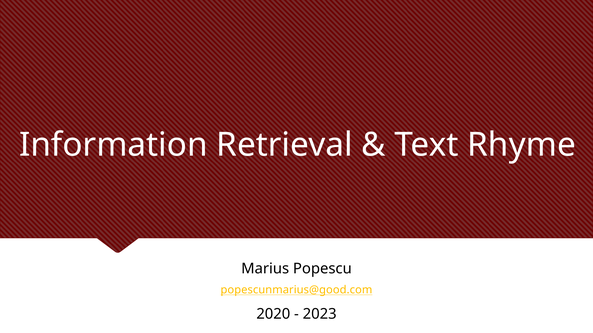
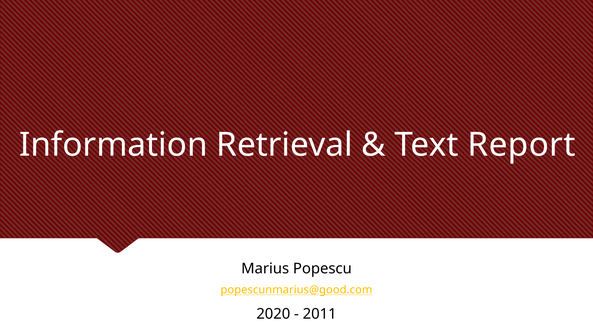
Rhyme: Rhyme -> Report (522, 145)
2023: 2023 -> 2011 (320, 315)
